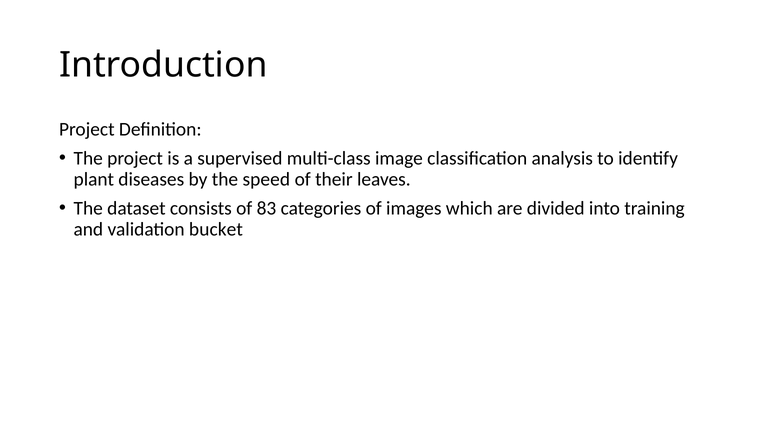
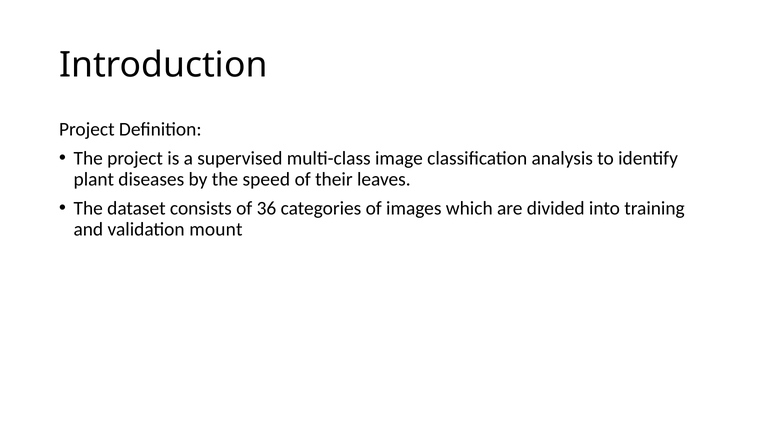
83: 83 -> 36 (266, 208)
bucket: bucket -> mount (216, 229)
